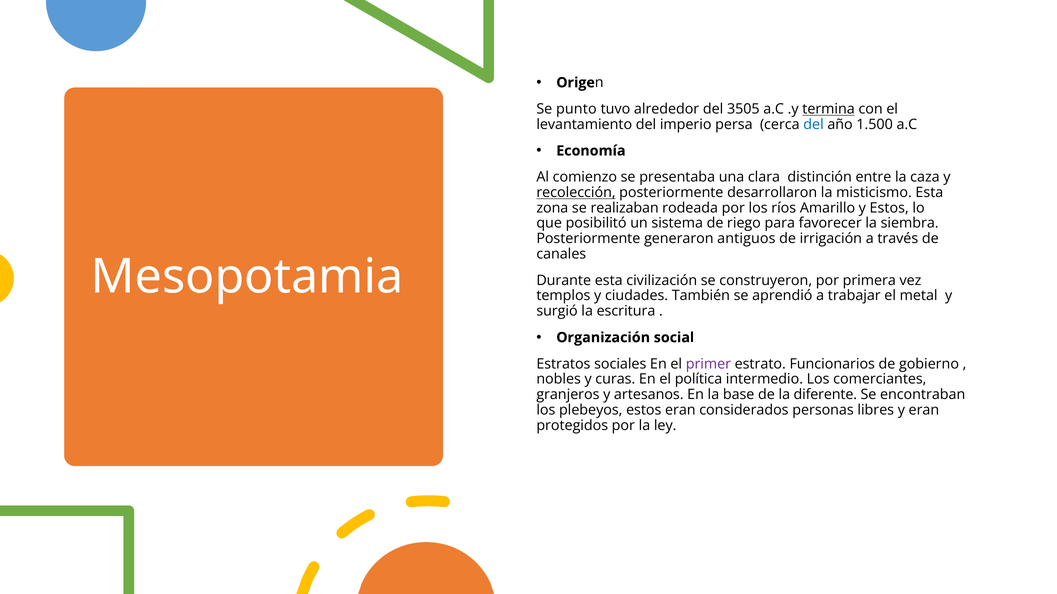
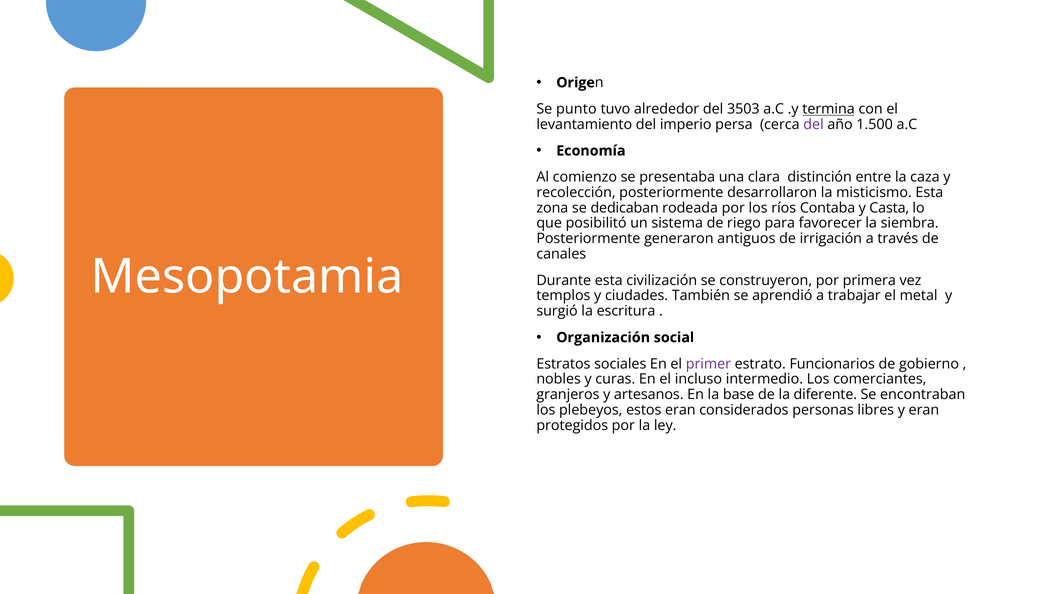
3505: 3505 -> 3503 (743, 109)
del colour: blue -> purple (814, 125)
recolección underline: present -> none (576, 193)
realizaban: realizaban -> dedicaban (625, 208)
Amarillo: Amarillo -> Contaba (828, 208)
y Estos: Estos -> Casta (889, 208)
política: política -> incluso (698, 380)
